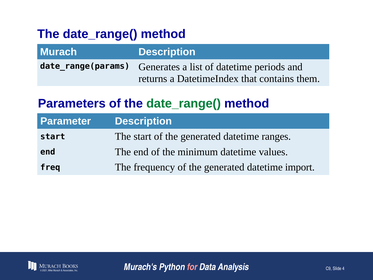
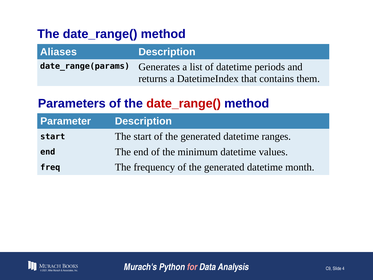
Murach: Murach -> Aliases (58, 52)
date_range( colour: green -> red (184, 103)
import: import -> month (300, 167)
